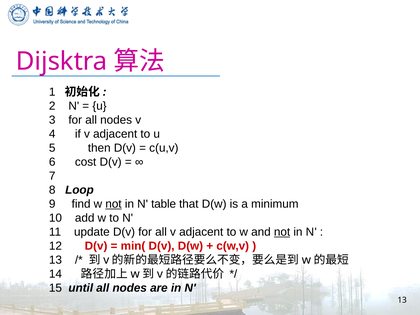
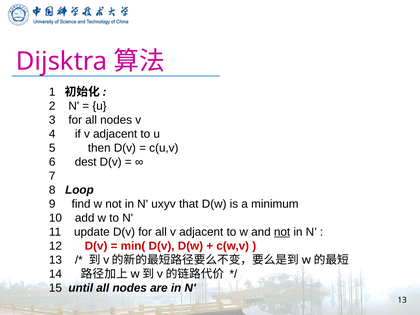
cost: cost -> dest (86, 162)
not underline: present -> none (114, 204)
table: table -> uxyv (163, 204)
